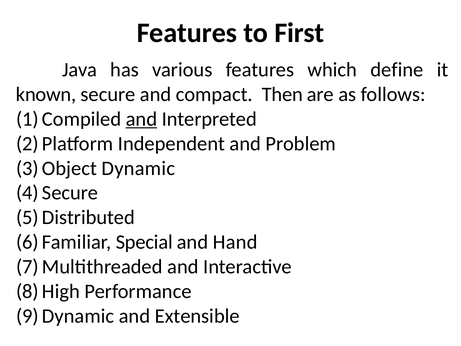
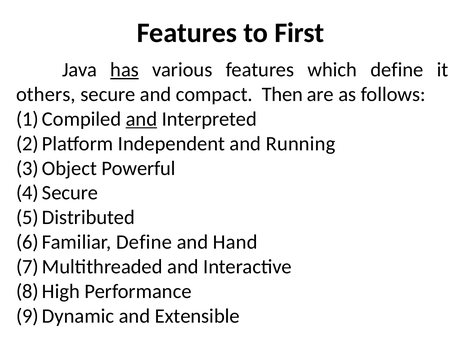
has underline: none -> present (125, 70)
known: known -> others (46, 94)
Problem: Problem -> Running (301, 144)
Dynamic: Dynamic -> Powerful (139, 168)
Special: Special -> Define (144, 242)
